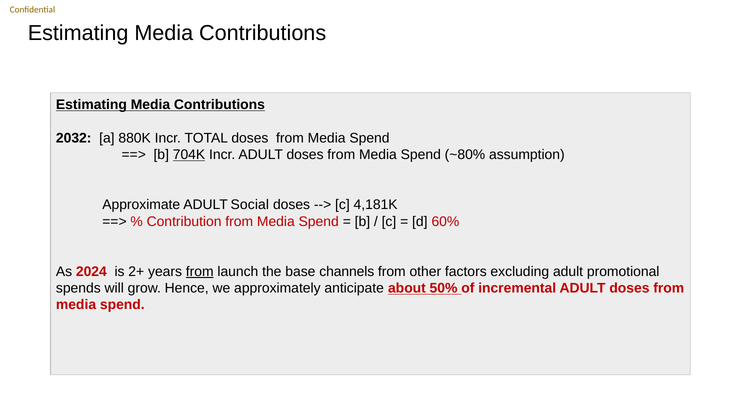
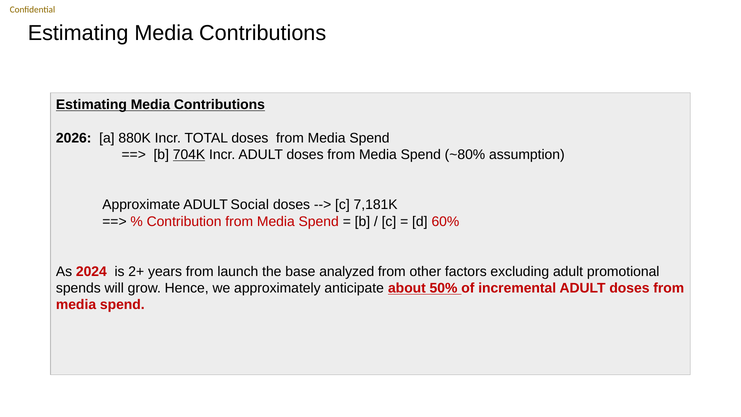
2032: 2032 -> 2026 (74, 138)
4,181K: 4,181K -> 7,181K (376, 205)
from underline: present -> none (200, 271)
channels: channels -> analyzed (347, 271)
